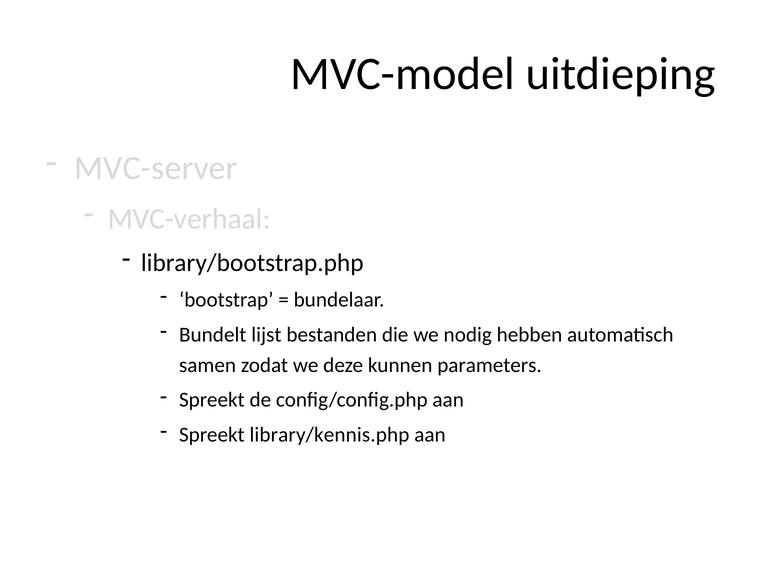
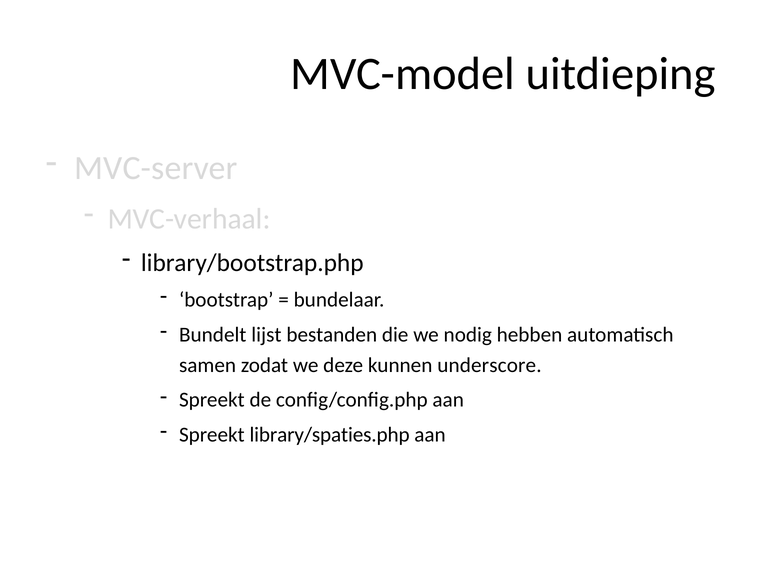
parameters: parameters -> underscore (489, 365)
library/kennis.php: library/kennis.php -> library/spaties.php (330, 434)
